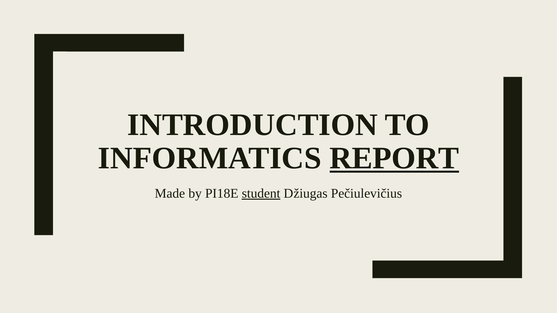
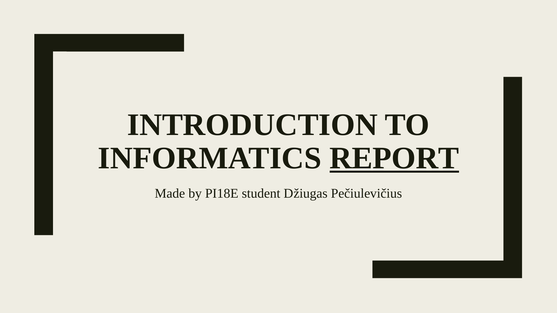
student underline: present -> none (261, 194)
